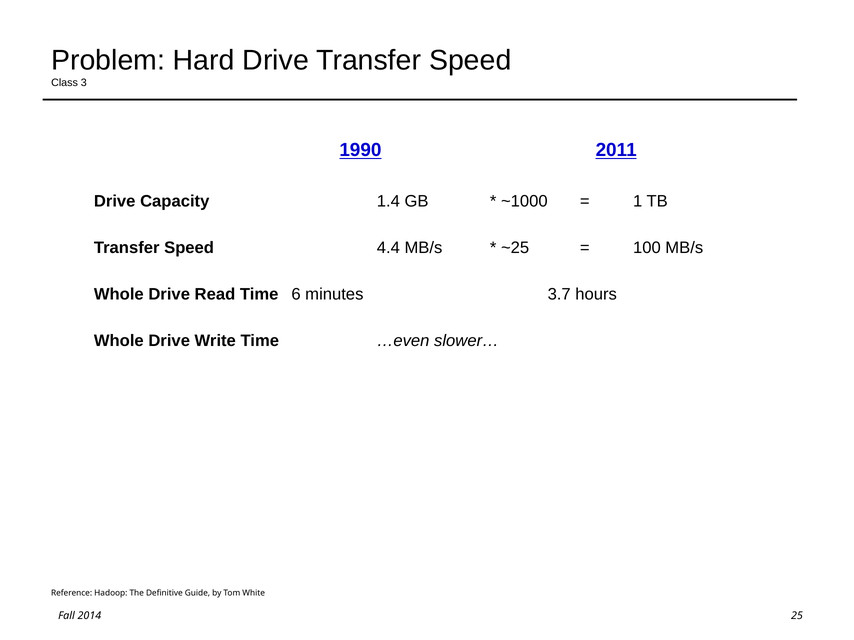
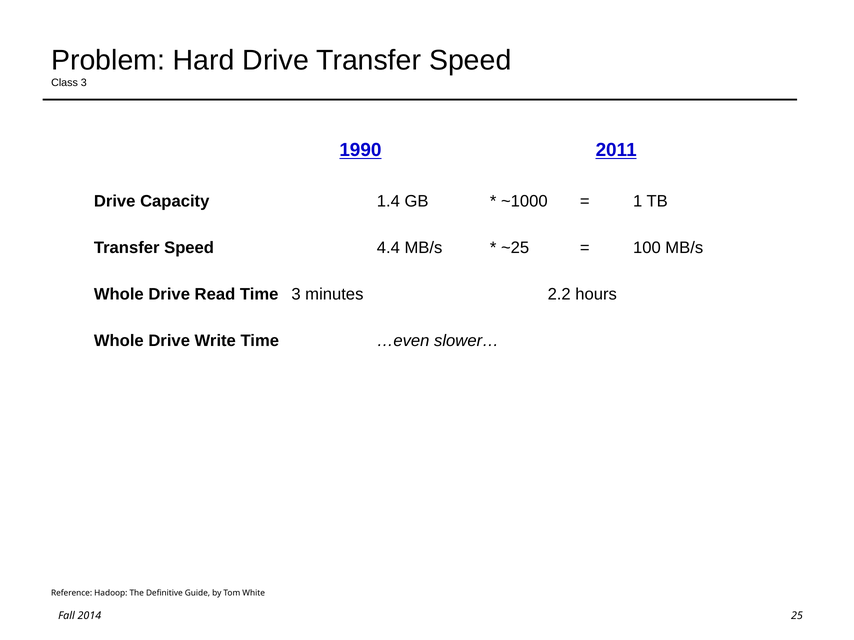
Time 6: 6 -> 3 (296, 294)
3.7: 3.7 -> 2.2 (559, 294)
